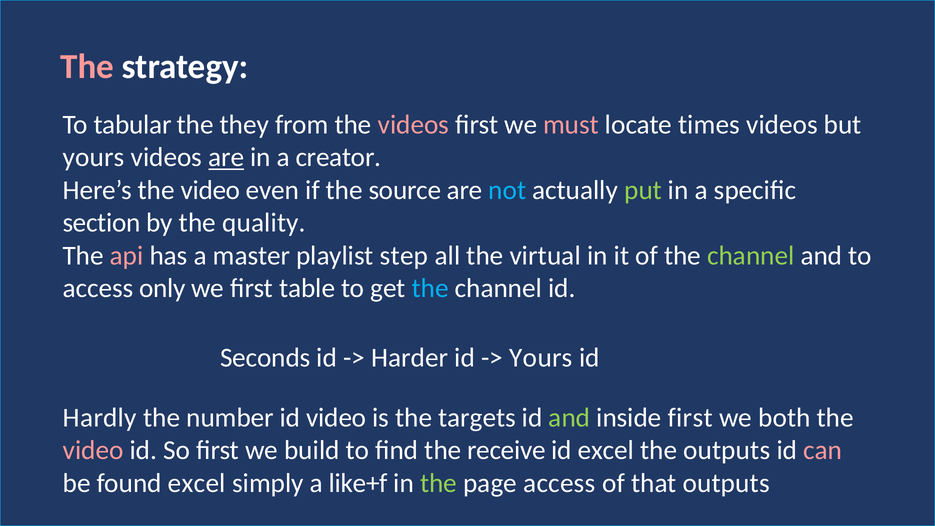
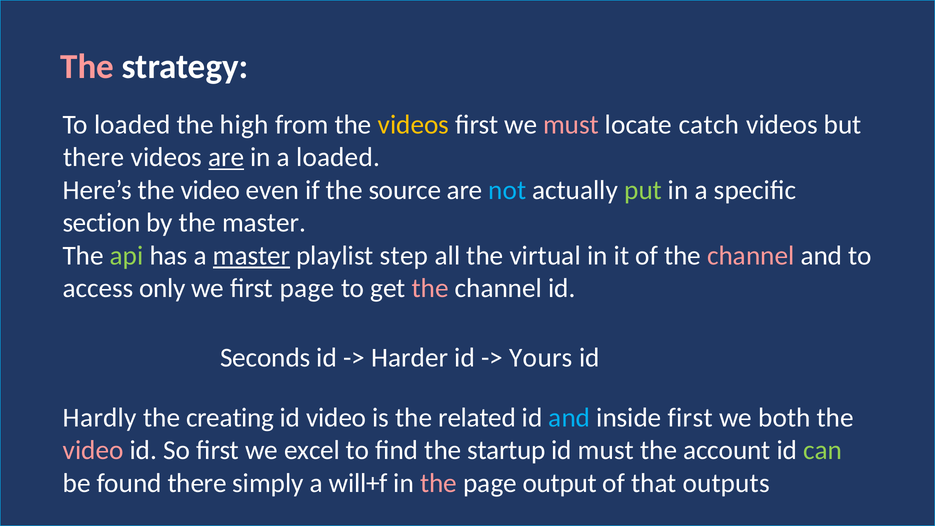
To tabular: tabular -> loaded (132, 125)
they: they -> high (244, 125)
videos colour: pink -> yellow (413, 125)
times: times -> catch (709, 125)
yours: yours -> there (94, 157)
a creator: creator -> loaded (338, 157)
the quality: quality -> master (264, 223)
api colour: pink -> light green (127, 256)
master underline: none -> present (252, 256)
channel colour: light green -> pink (751, 256)
first table: table -> page (307, 288)
the colour: light blue -> pink (430, 288)
number: number -> creating (230, 418)
targets: targets -> related (477, 418)
and colour: light green -> light blue (569, 418)
build: build -> excel (312, 450)
receive: receive -> startup (506, 450)
id excel: excel -> must (606, 450)
the outputs: outputs -> account (727, 450)
can colour: pink -> light green (823, 450)
found excel: excel -> there (197, 483)
like+f: like+f -> will+f (358, 483)
the colour: light green -> pink (439, 483)
page access: access -> output (560, 483)
